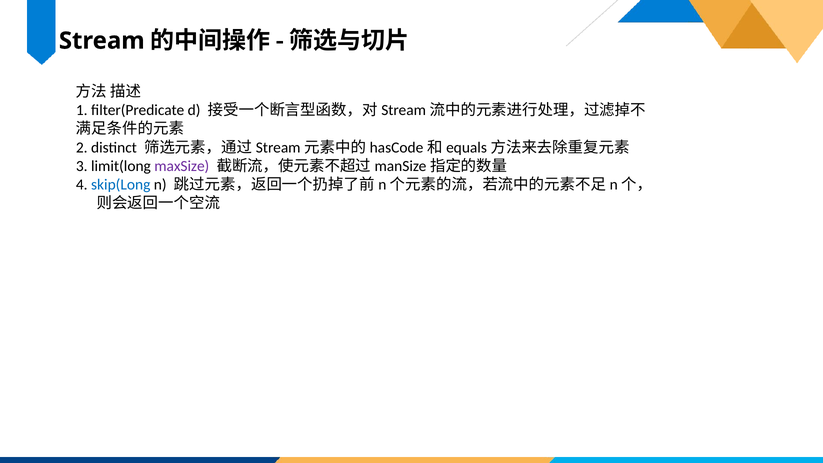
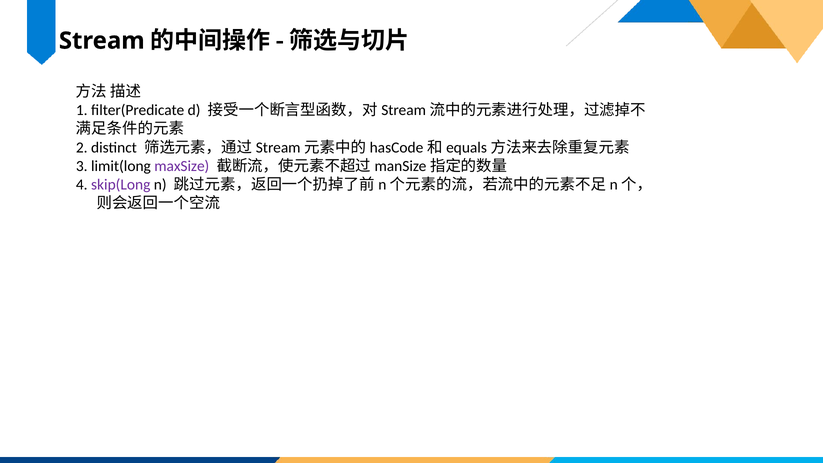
skip(Long colour: blue -> purple (121, 184)
